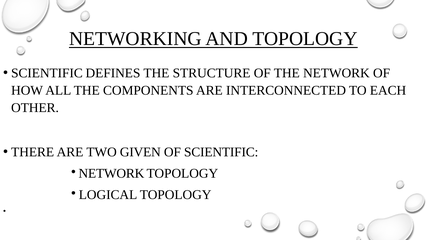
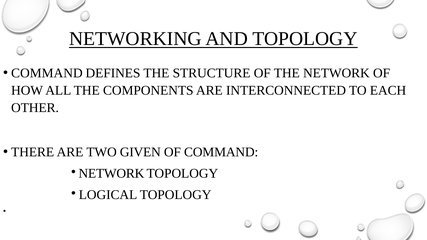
SCIENTIFIC: SCIENTIFIC -> COMMAND (47, 73)
OF SCIENTIFIC: SCIENTIFIC -> COMMAND (221, 152)
